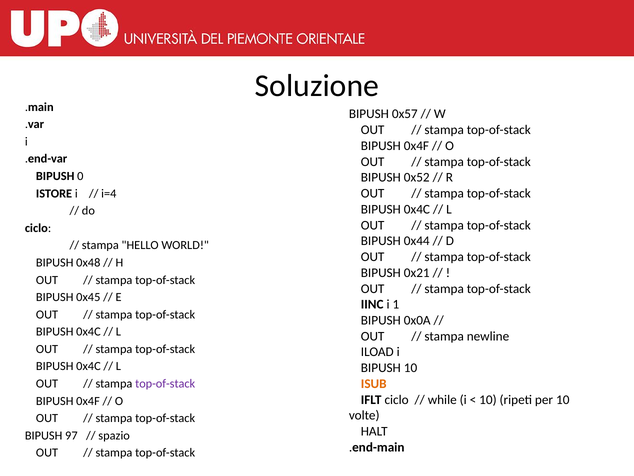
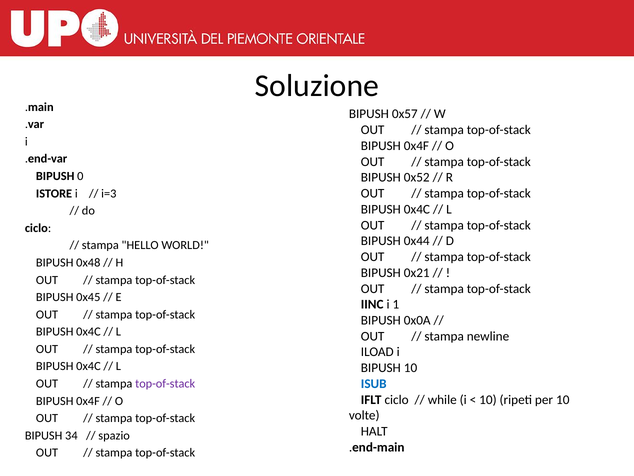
i=4: i=4 -> i=3 (109, 193)
ISUB colour: orange -> blue (374, 383)
97: 97 -> 34 (71, 435)
